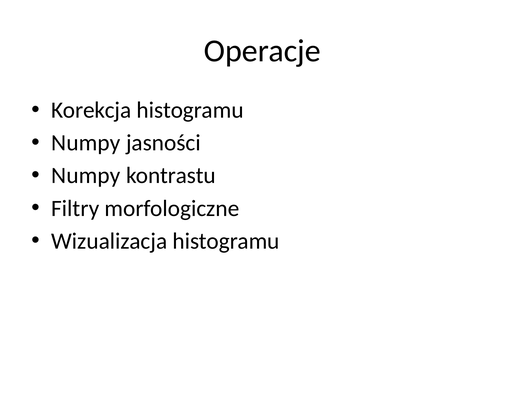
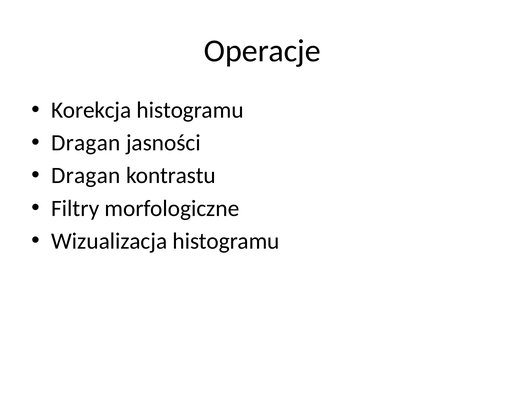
Numpy: Numpy -> Dragan (86, 143)
Numpy: Numpy -> Dragan (86, 175)
